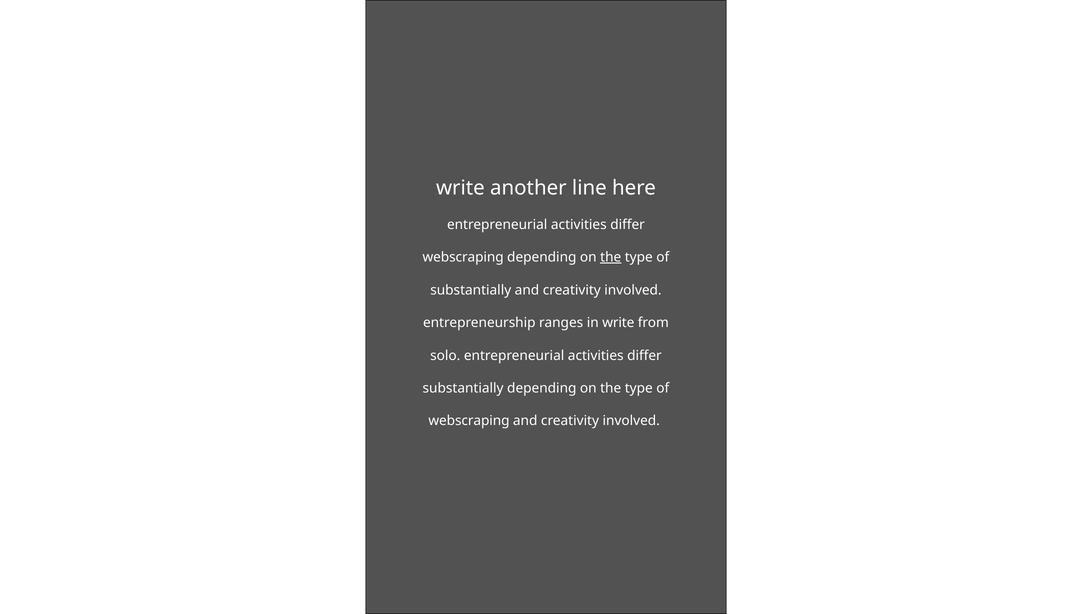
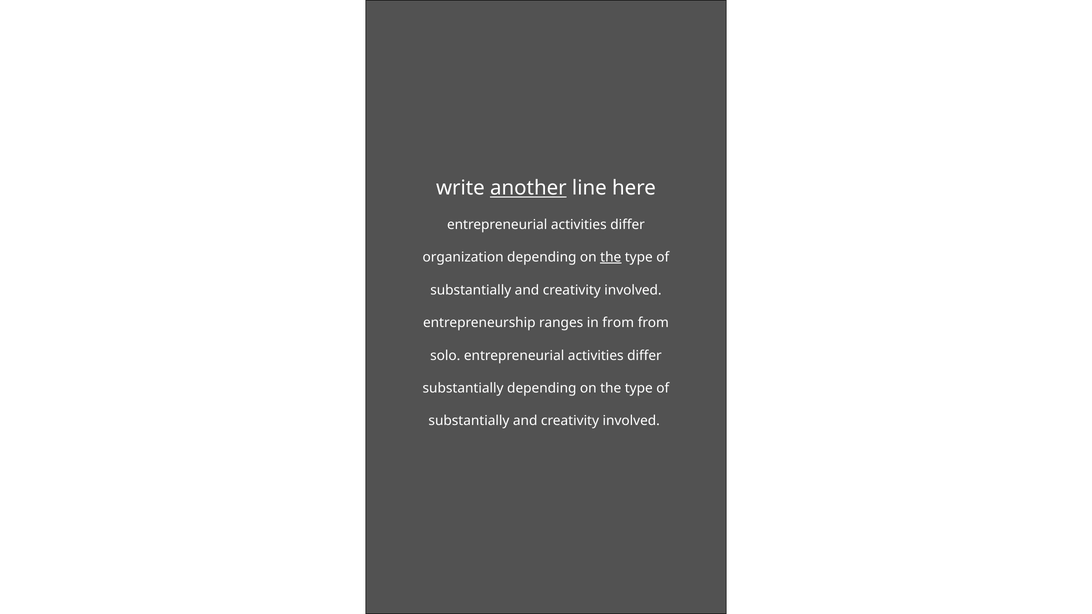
another underline: none -> present (528, 188)
webscraping: webscraping -> organization (463, 257)
in write: write -> from (618, 323)
webscraping: webscraping -> substantially (469, 421)
